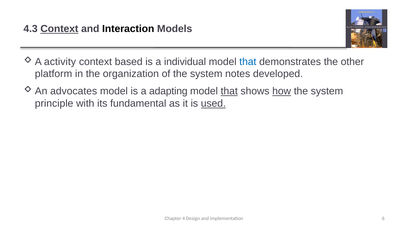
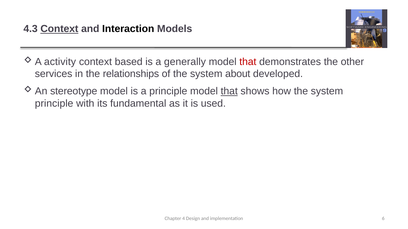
individual: individual -> generally (185, 62)
that colour: blue -> red (248, 62)
platform: platform -> services (54, 74)
organization: organization -> relationships (131, 74)
notes: notes -> about (238, 74)
advocates: advocates -> stereotype (74, 91)
a adapting: adapting -> principle (168, 91)
how underline: present -> none (282, 91)
used underline: present -> none (213, 104)
